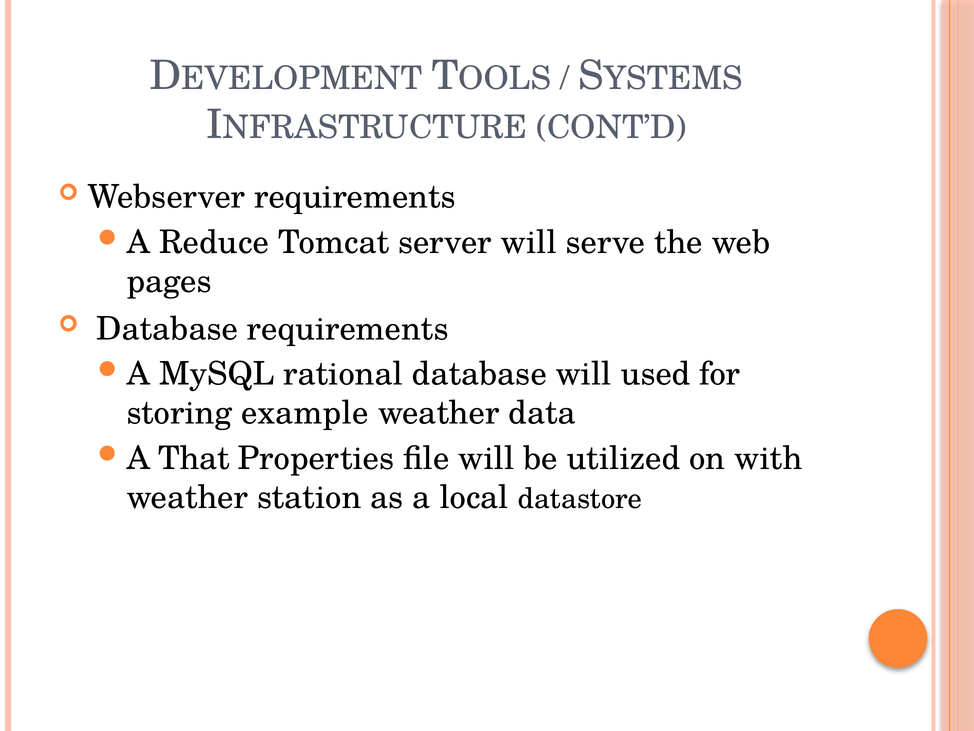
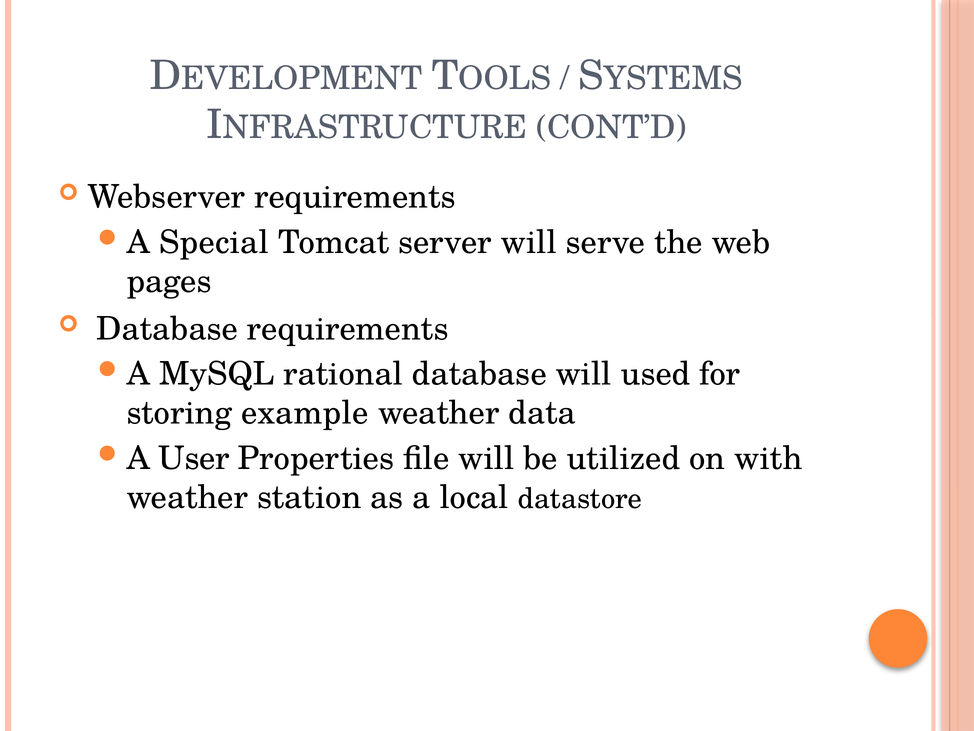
Reduce: Reduce -> Special (214, 243)
That: That -> User (194, 458)
